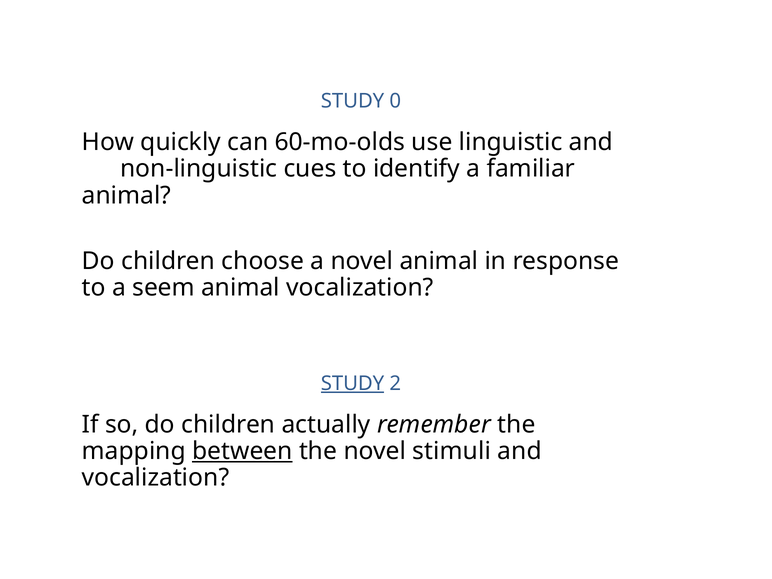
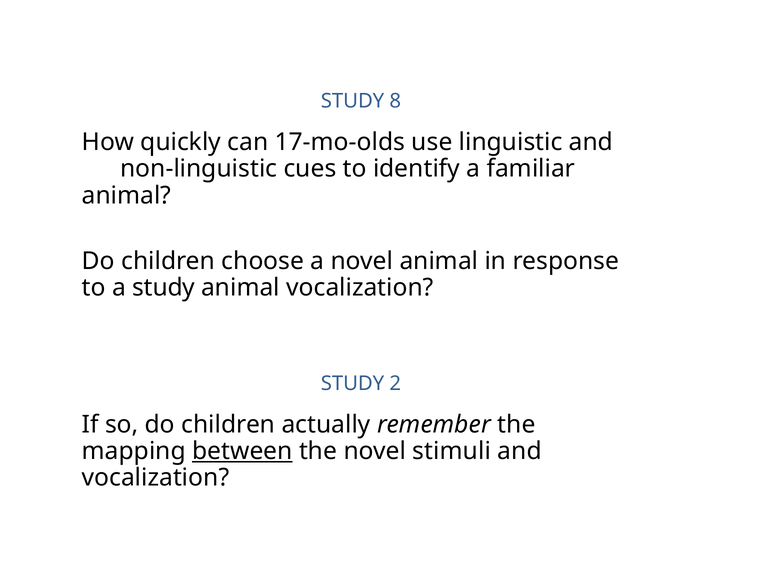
0: 0 -> 8 (395, 101)
60-mo-olds: 60-mo-olds -> 17-mo-olds (340, 142)
a seem: seem -> study (164, 288)
STUDY underline: present -> none (353, 383)
